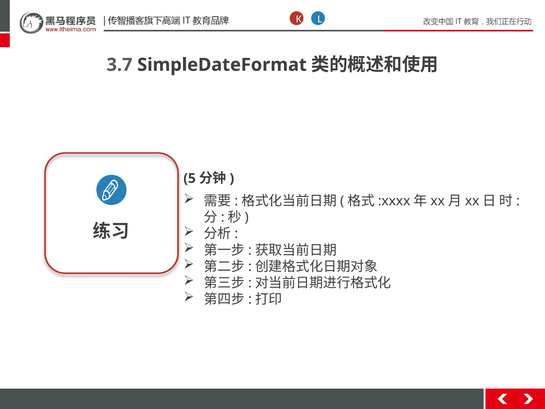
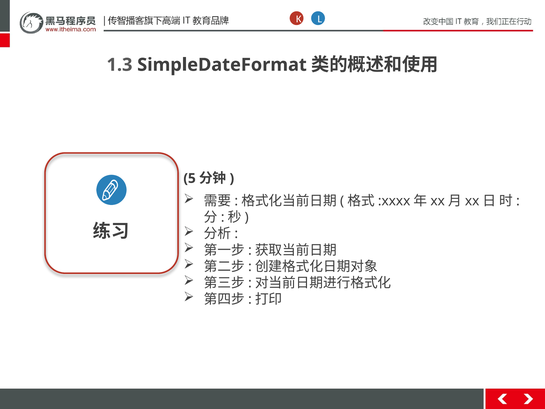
3.7: 3.7 -> 1.3 (119, 65)
